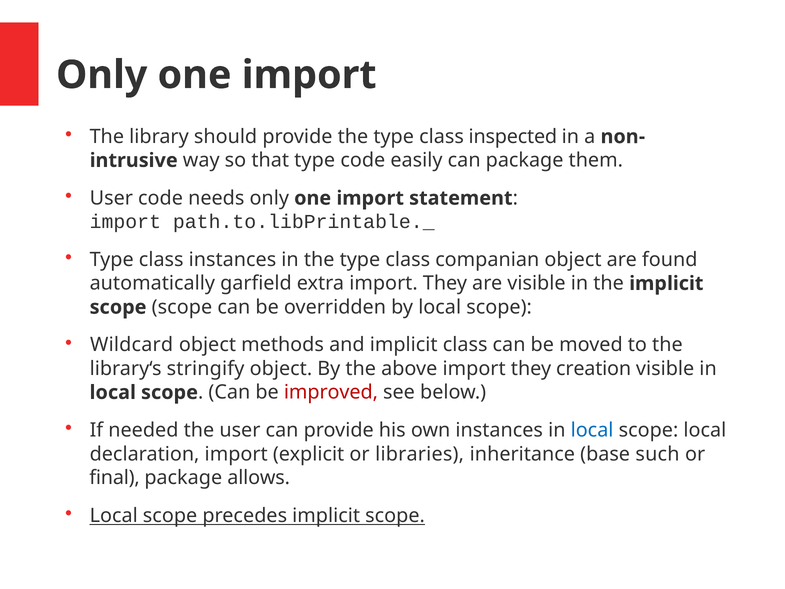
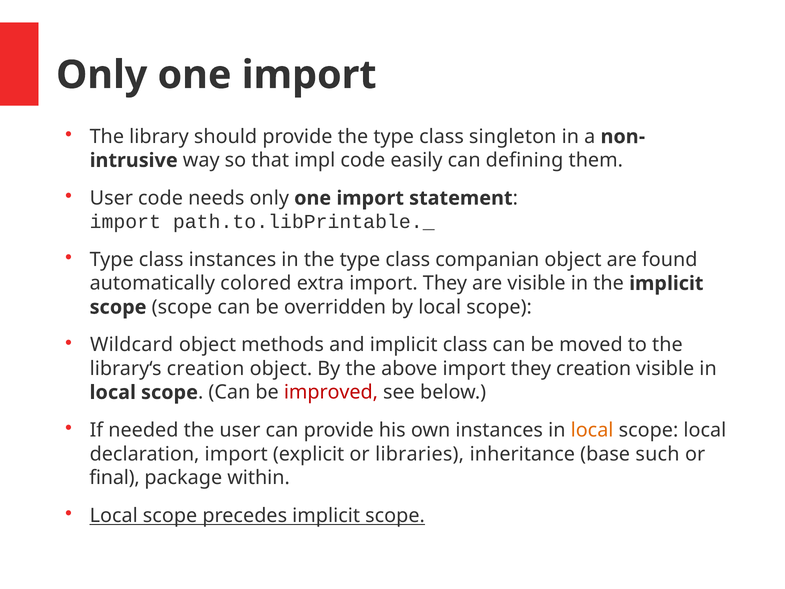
inspected: inspected -> singleton (513, 137)
that type: type -> impl (315, 160)
can package: package -> defining (525, 160)
garfield: garfield -> colored (256, 283)
library‘s stringify: stringify -> creation (206, 369)
local colour: blue -> orange (592, 430)
allows: allows -> within (259, 477)
